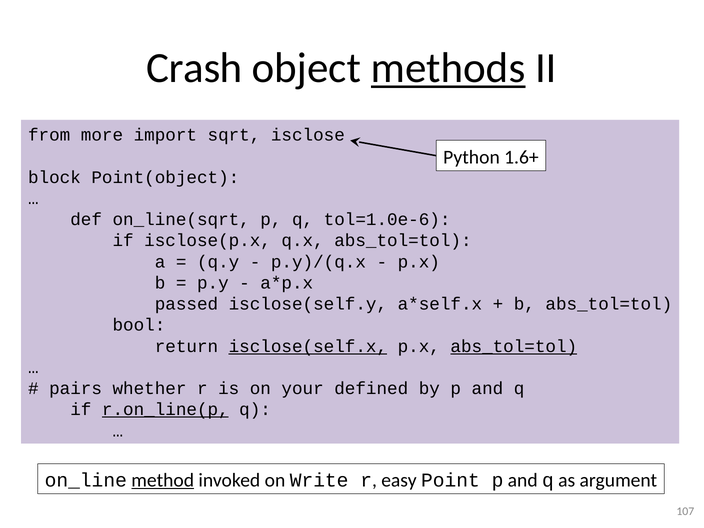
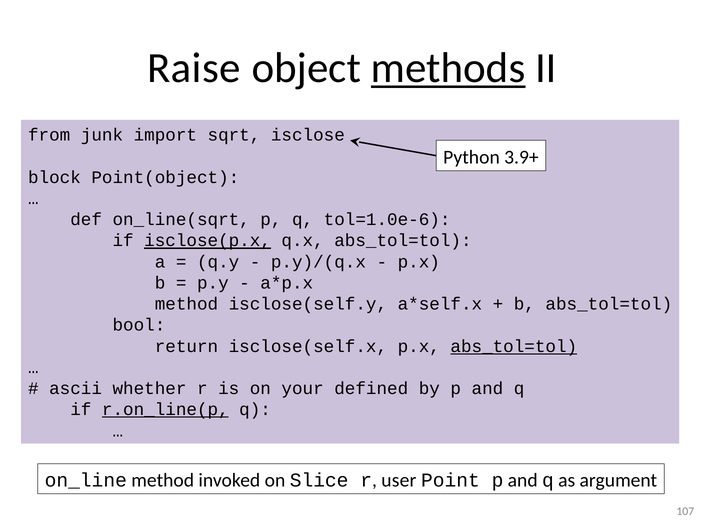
Crash: Crash -> Raise (194, 68)
more: more -> junk (102, 135)
1.6+: 1.6+ -> 3.9+ (521, 157)
isclose(p.x underline: none -> present (208, 241)
passed: passed -> method (186, 304)
isclose(self.x underline: present -> none (308, 346)
pairs: pairs -> ascii (76, 389)
method underline: present -> none (163, 480)
Write: Write -> Slice (319, 480)
easy: easy -> user (399, 480)
